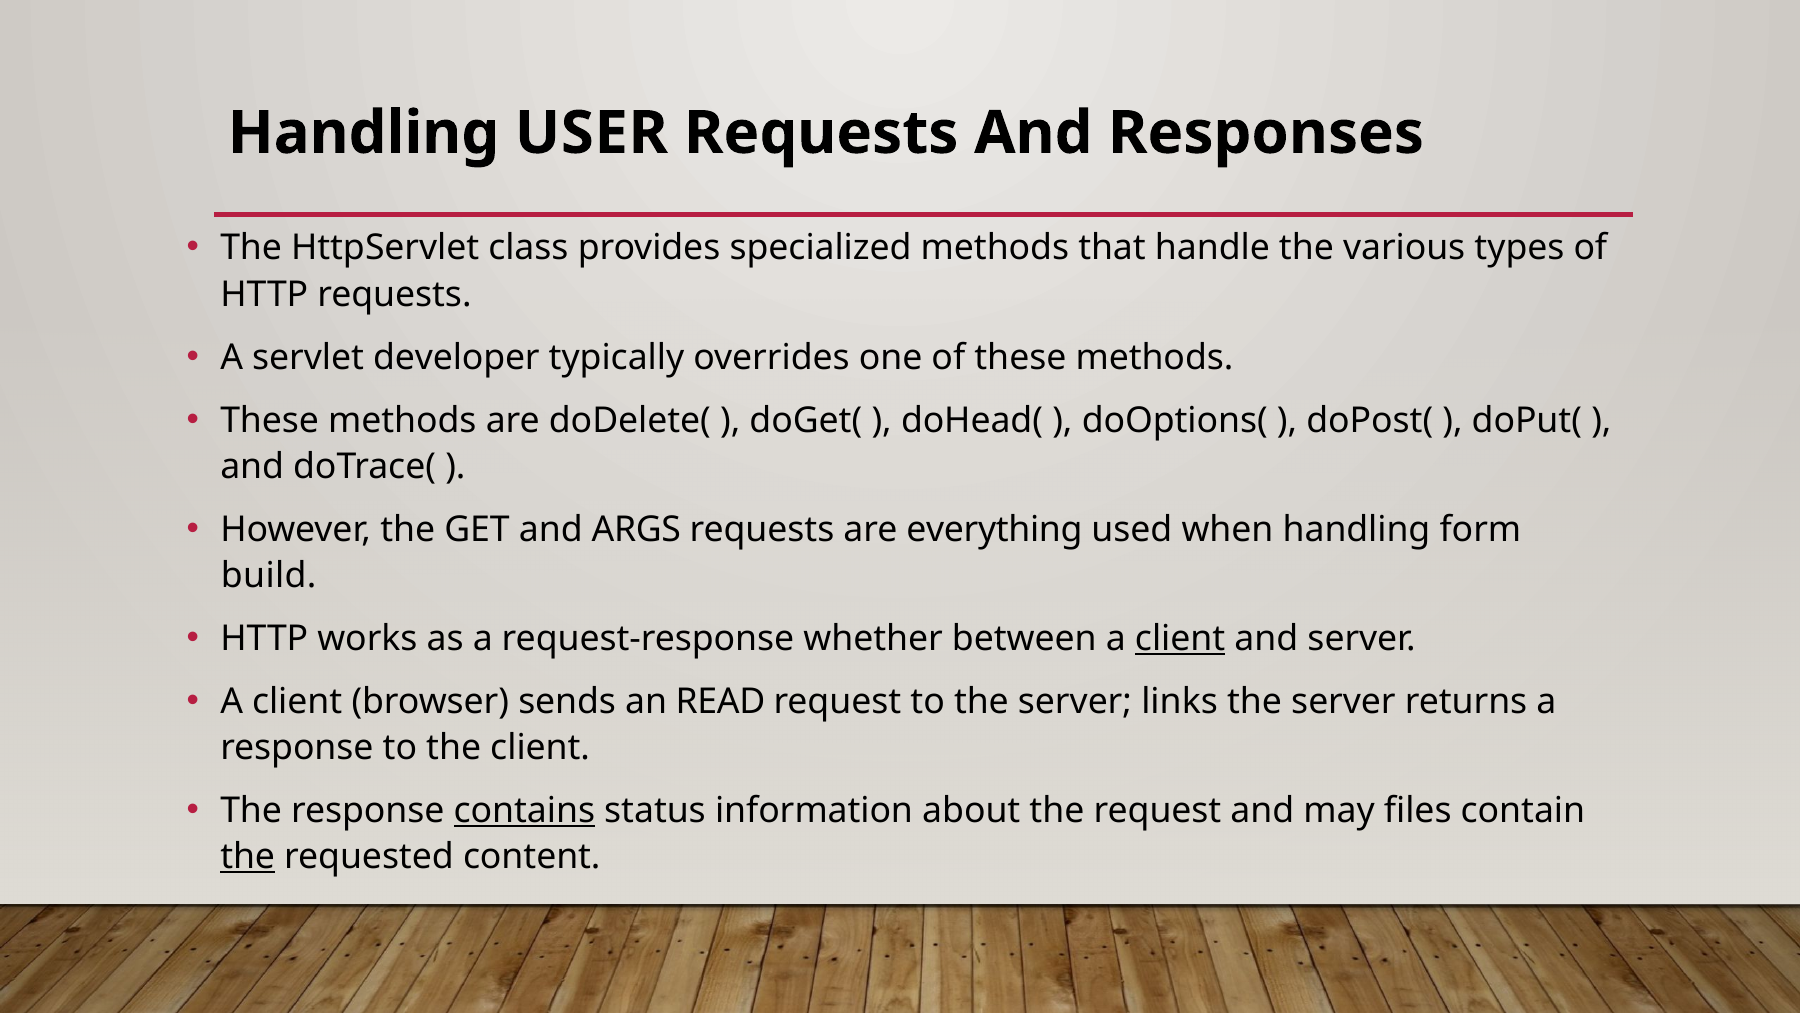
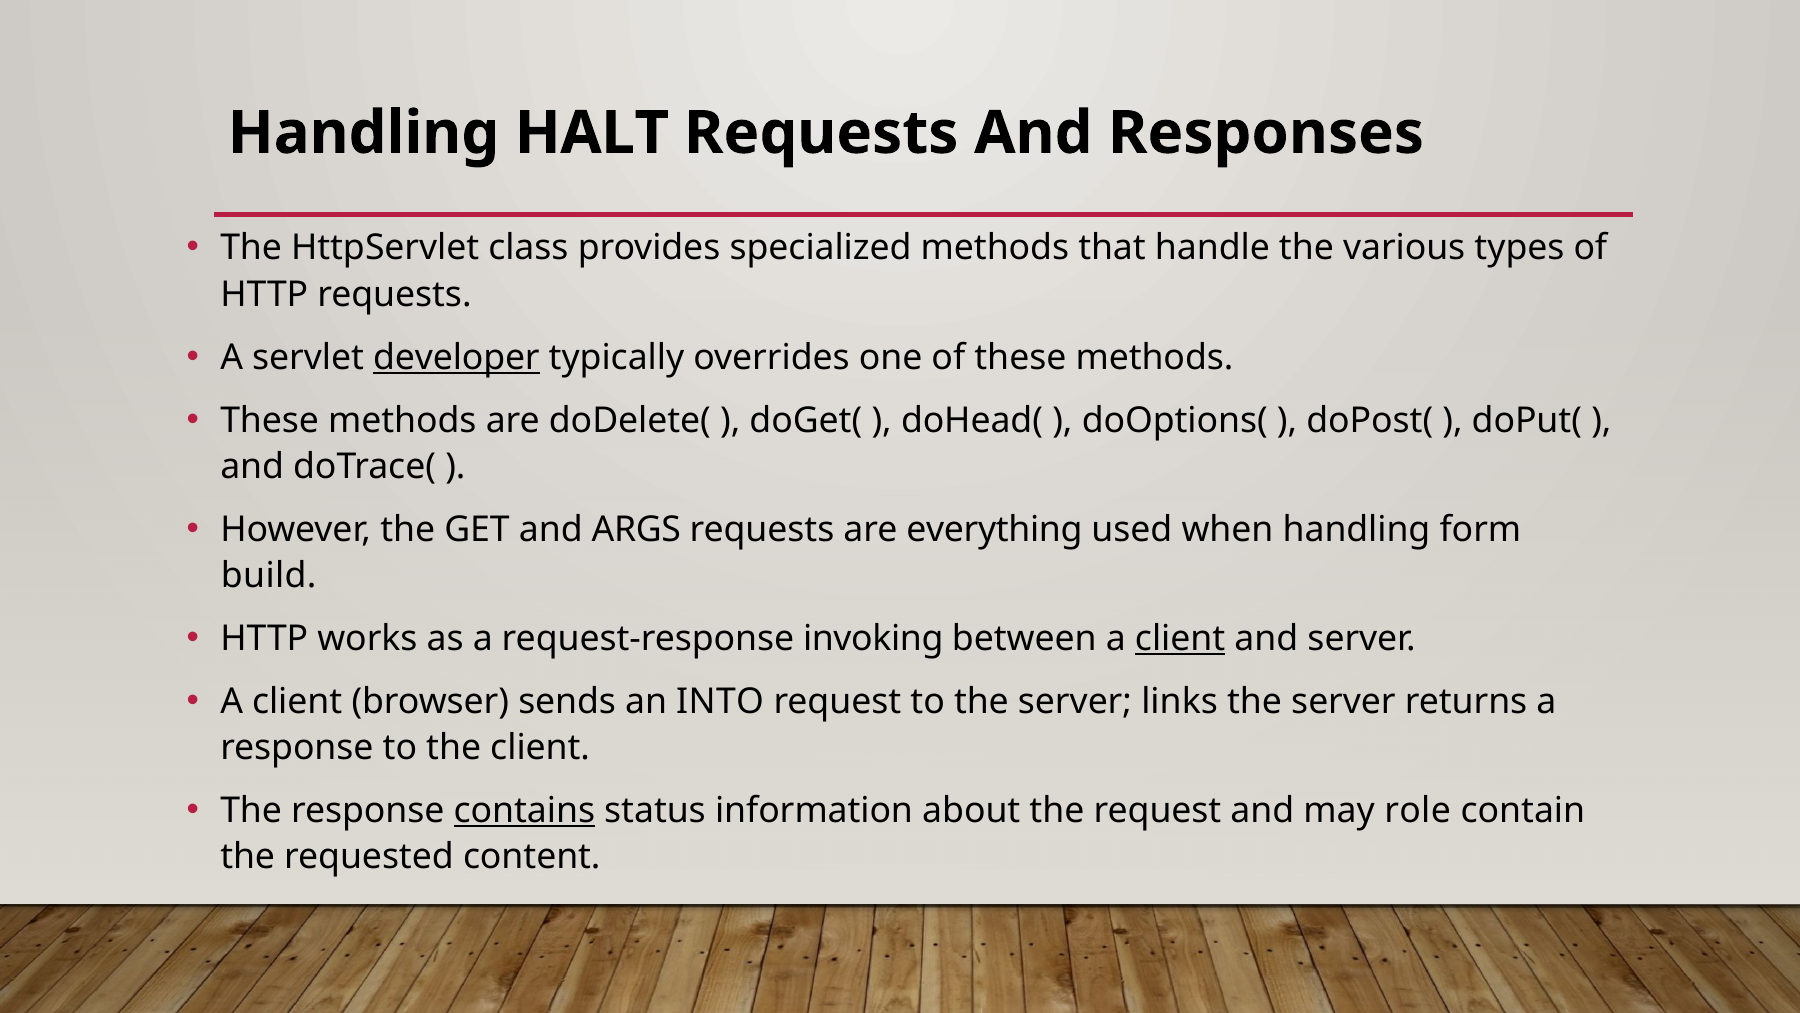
USER: USER -> HALT (592, 133)
developer underline: none -> present (456, 357)
whether: whether -> invoking (873, 638)
READ: READ -> INTO (720, 701)
files: files -> role (1418, 811)
the underline: present -> none (248, 857)
